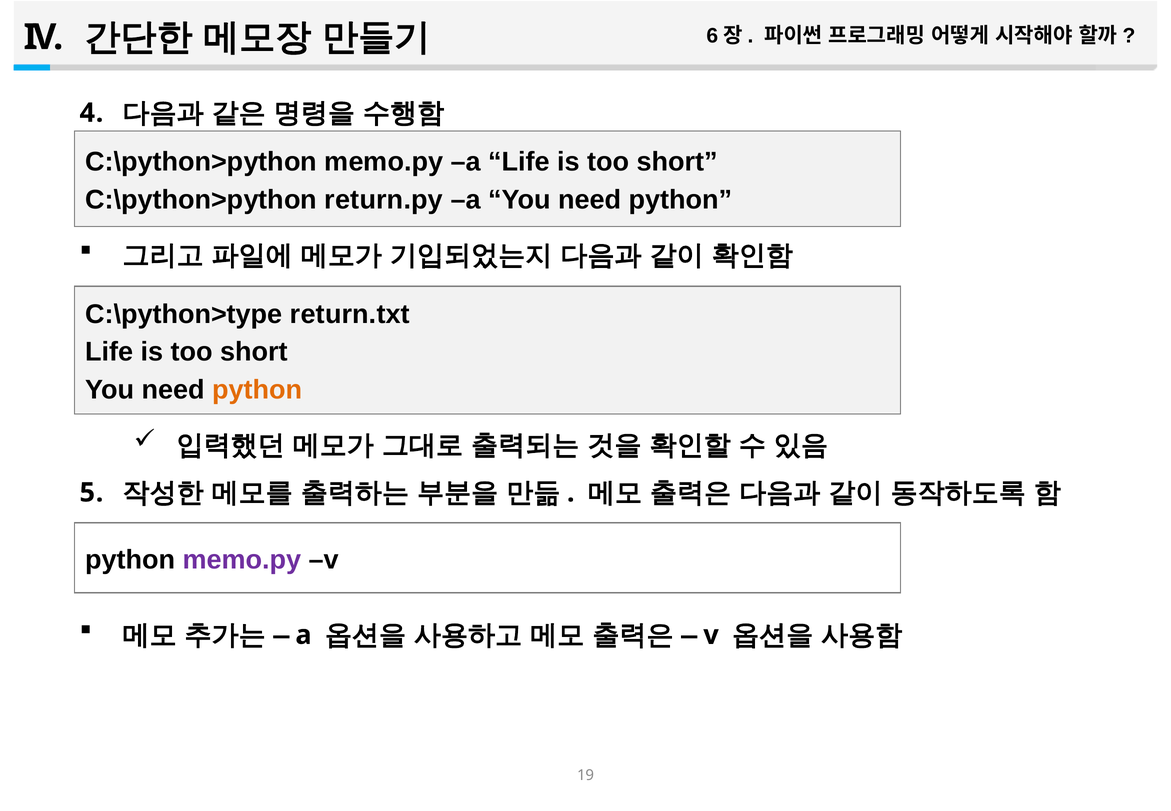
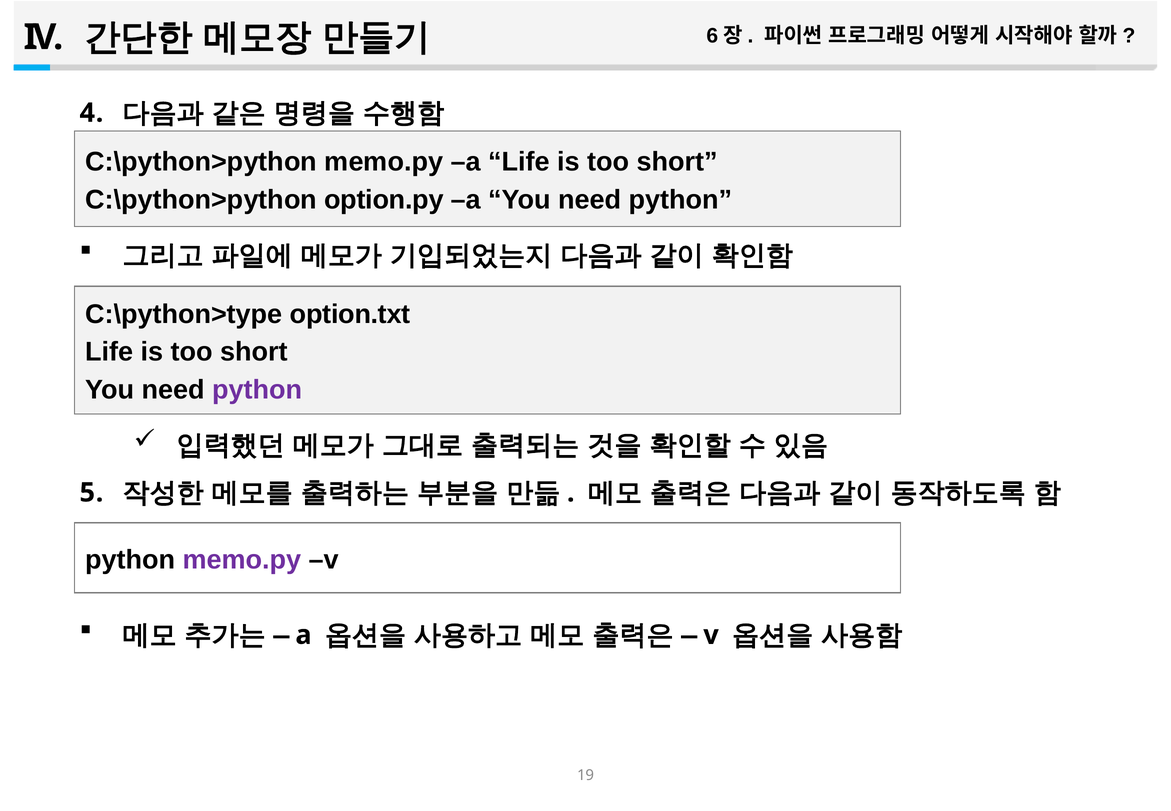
return.py: return.py -> option.py (384, 200)
return.txt: return.txt -> option.txt (350, 314)
python colour: orange -> purple (257, 390)
